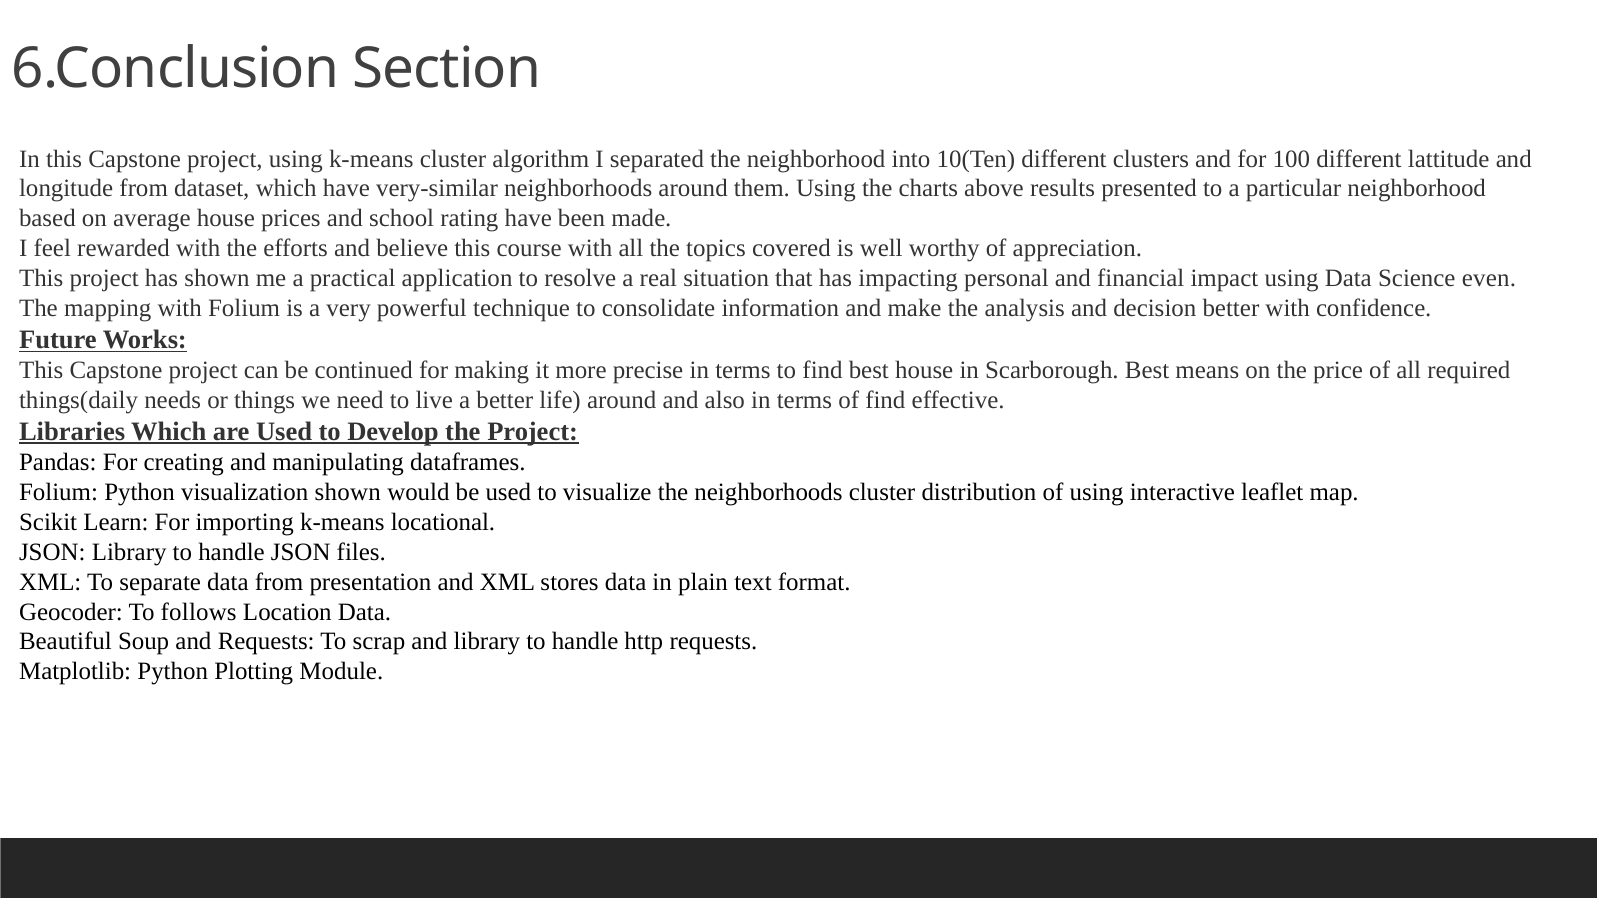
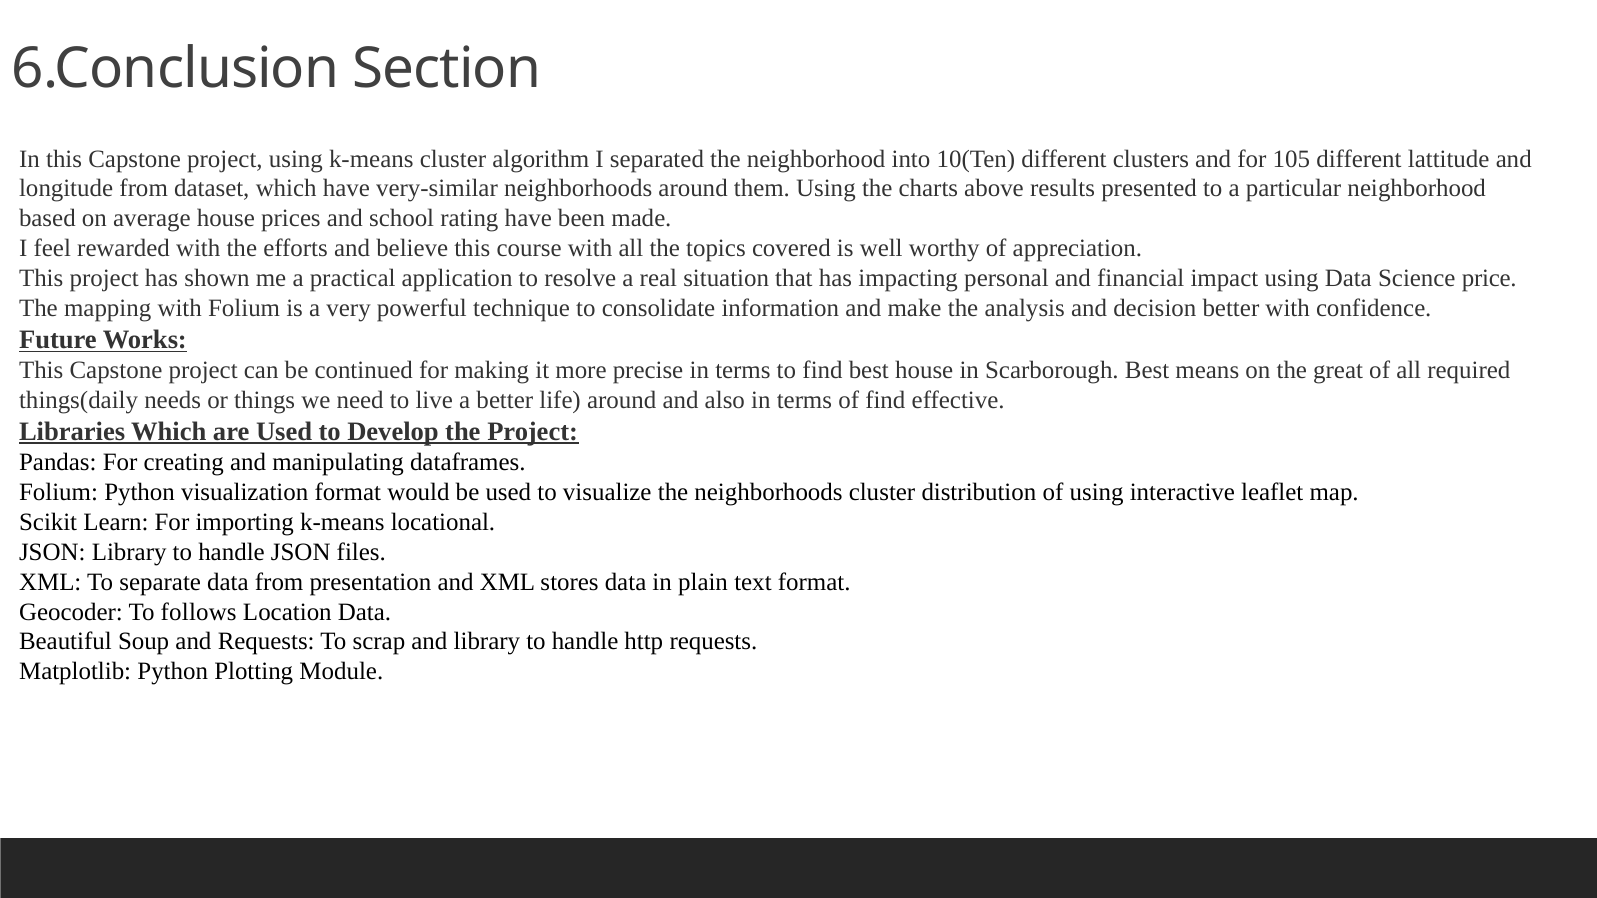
100: 100 -> 105 (1291, 159)
even: even -> price (1489, 279)
price: price -> great (1338, 370)
visualization shown: shown -> format (348, 492)
